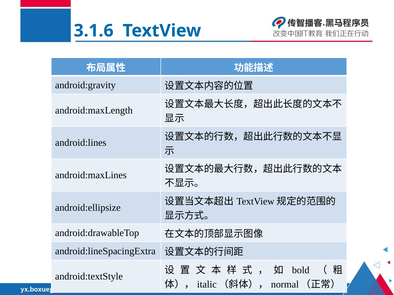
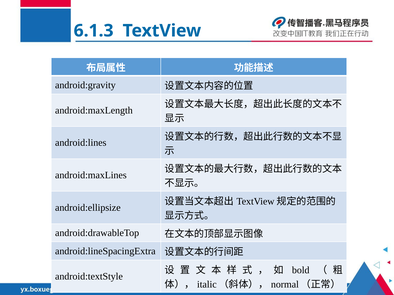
3.1.6: 3.1.6 -> 6.1.3 (94, 31)
